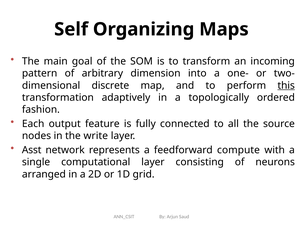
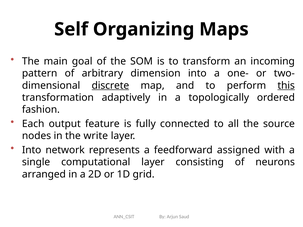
discrete underline: none -> present (110, 86)
Asst: Asst -> Into (32, 150)
compute: compute -> assigned (238, 150)
